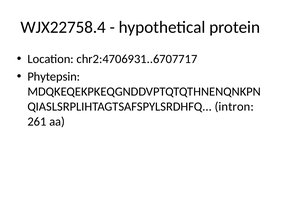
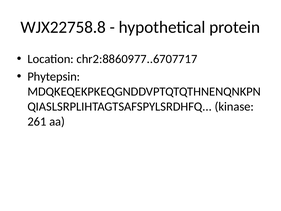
WJX22758.4: WJX22758.4 -> WJX22758.8 (63, 27)
chr2:4706931..6707717: chr2:4706931..6707717 -> chr2:8860977..6707717 (137, 59)
intron: intron -> kinase (234, 106)
